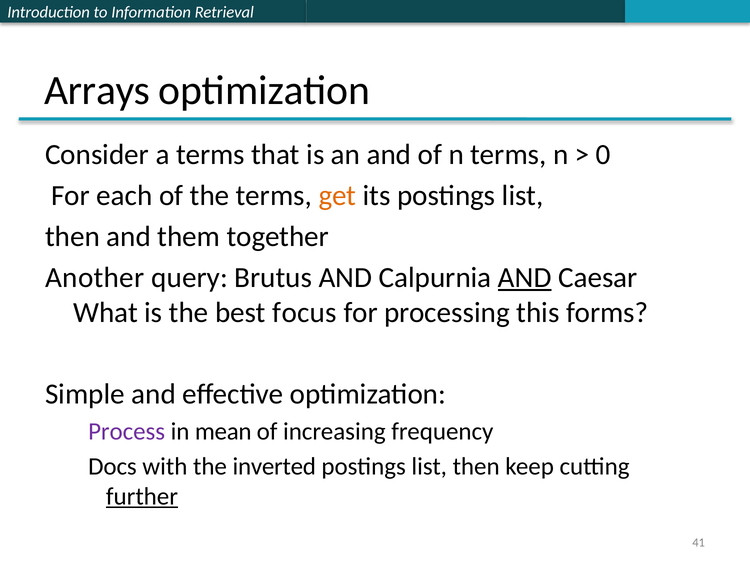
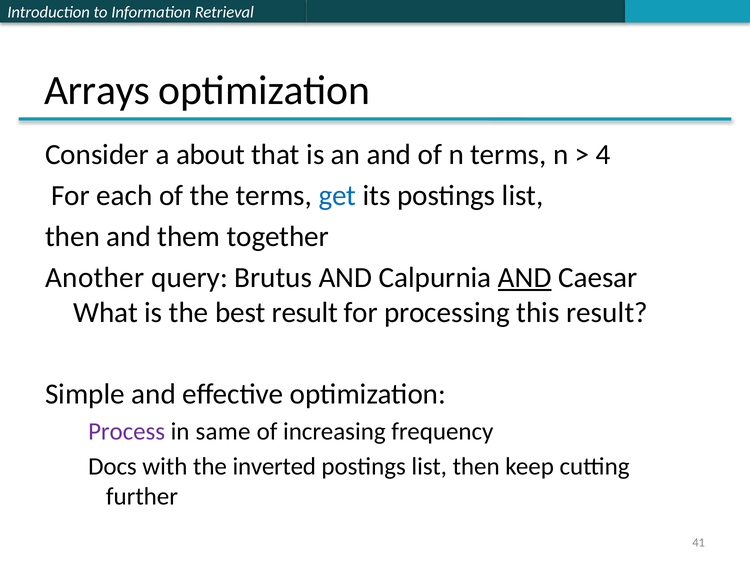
a terms: terms -> about (211, 155)
0: 0 -> 4 (603, 155)
get colour: orange -> blue (337, 195)
best focus: focus -> result (305, 312)
this forms: forms -> result (607, 312)
mean: mean -> same (223, 431)
further underline: present -> none (142, 496)
